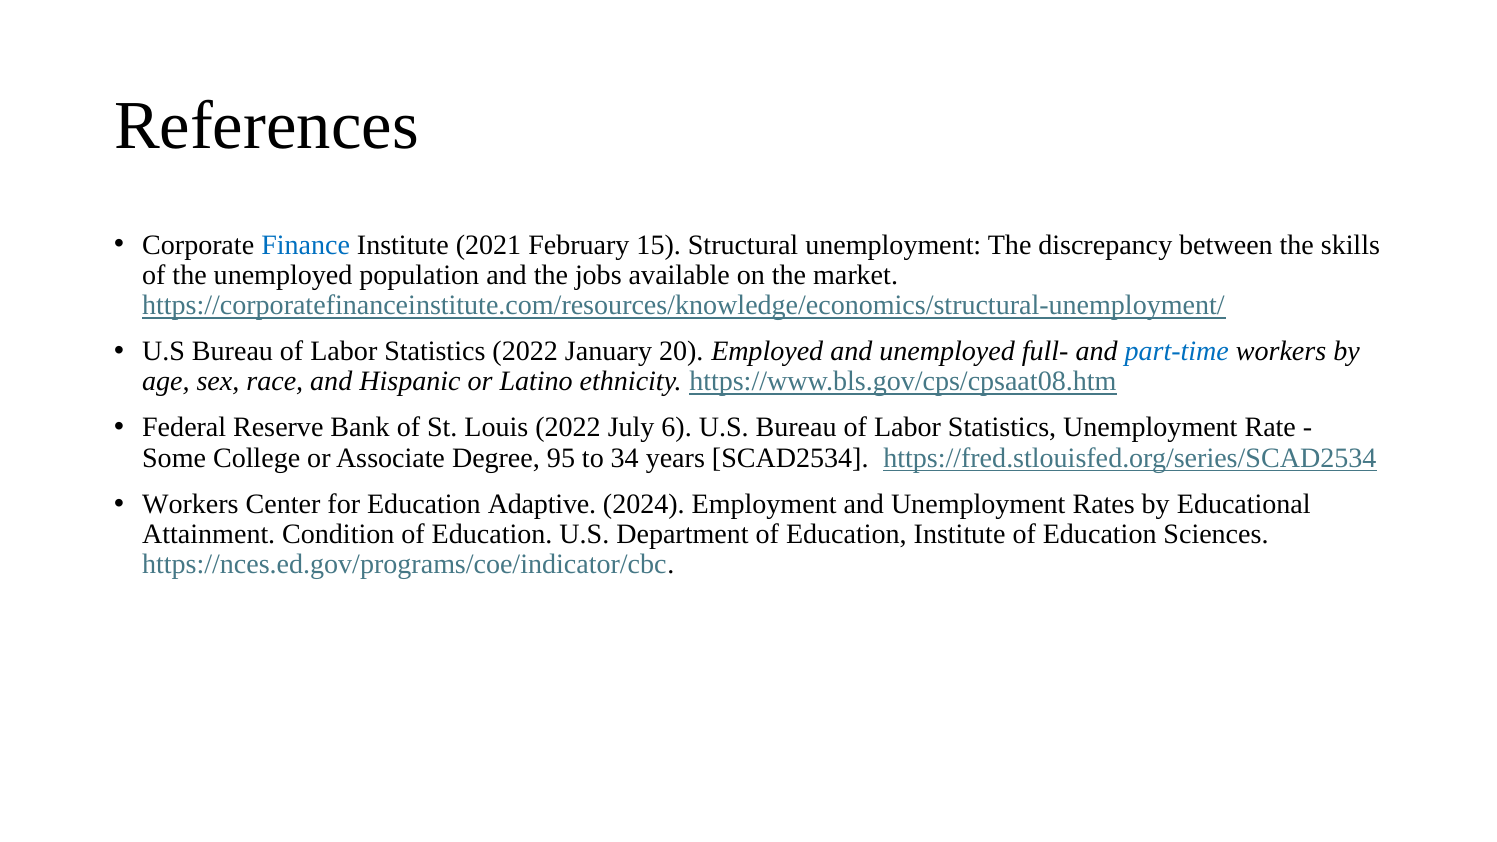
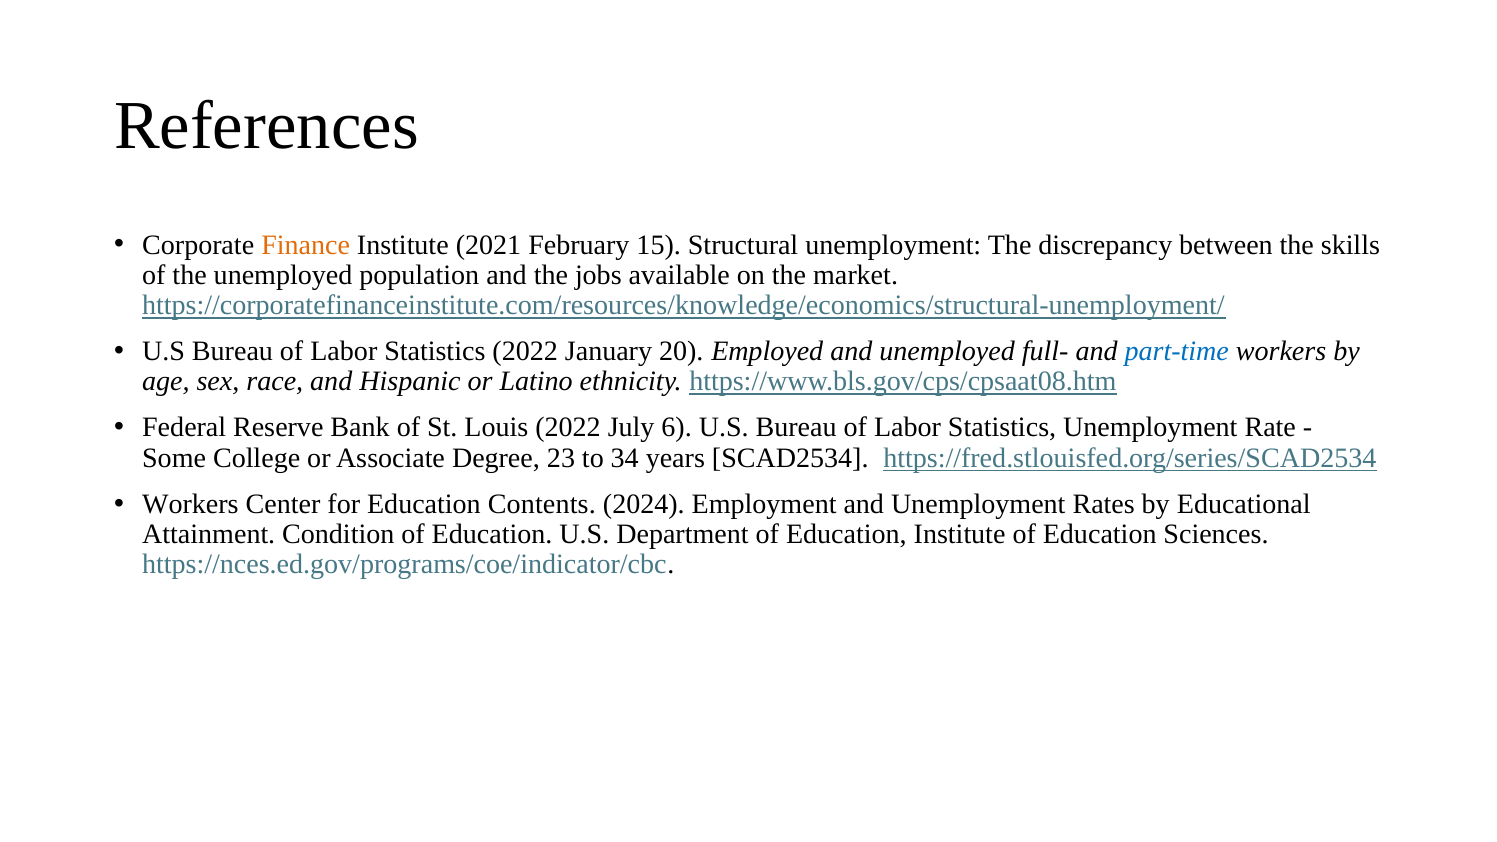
Finance colour: blue -> orange (306, 245)
95: 95 -> 23 (561, 458)
Adaptive: Adaptive -> Contents (542, 504)
